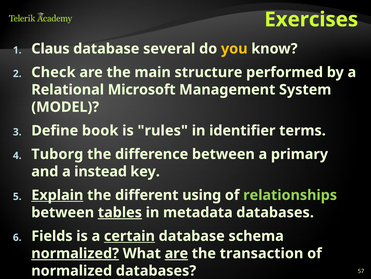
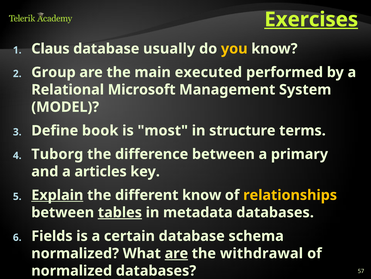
Exercises underline: none -> present (311, 19)
several: several -> usually (169, 49)
Check: Check -> Group (53, 72)
structure: structure -> executed (208, 72)
rules: rules -> most (163, 130)
identifier: identifier -> structure (242, 130)
instead: instead -> articles (101, 171)
different using: using -> know (202, 195)
relationships colour: light green -> yellow (290, 195)
certain underline: present -> none (129, 235)
normalized underline: present -> none (75, 253)
transaction: transaction -> withdrawal (261, 253)
